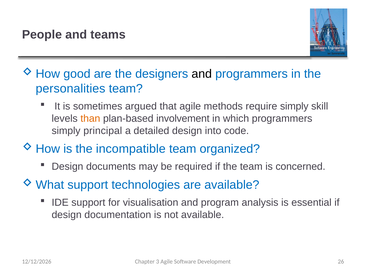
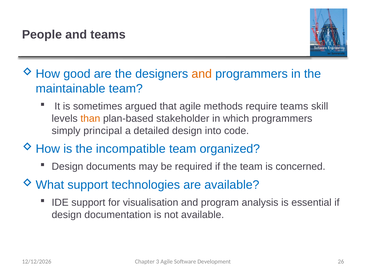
and colour: black -> orange (202, 74)
personalities: personalities -> maintainable (71, 89)
require simply: simply -> teams (294, 107)
involvement: involvement -> stakeholder (183, 119)
